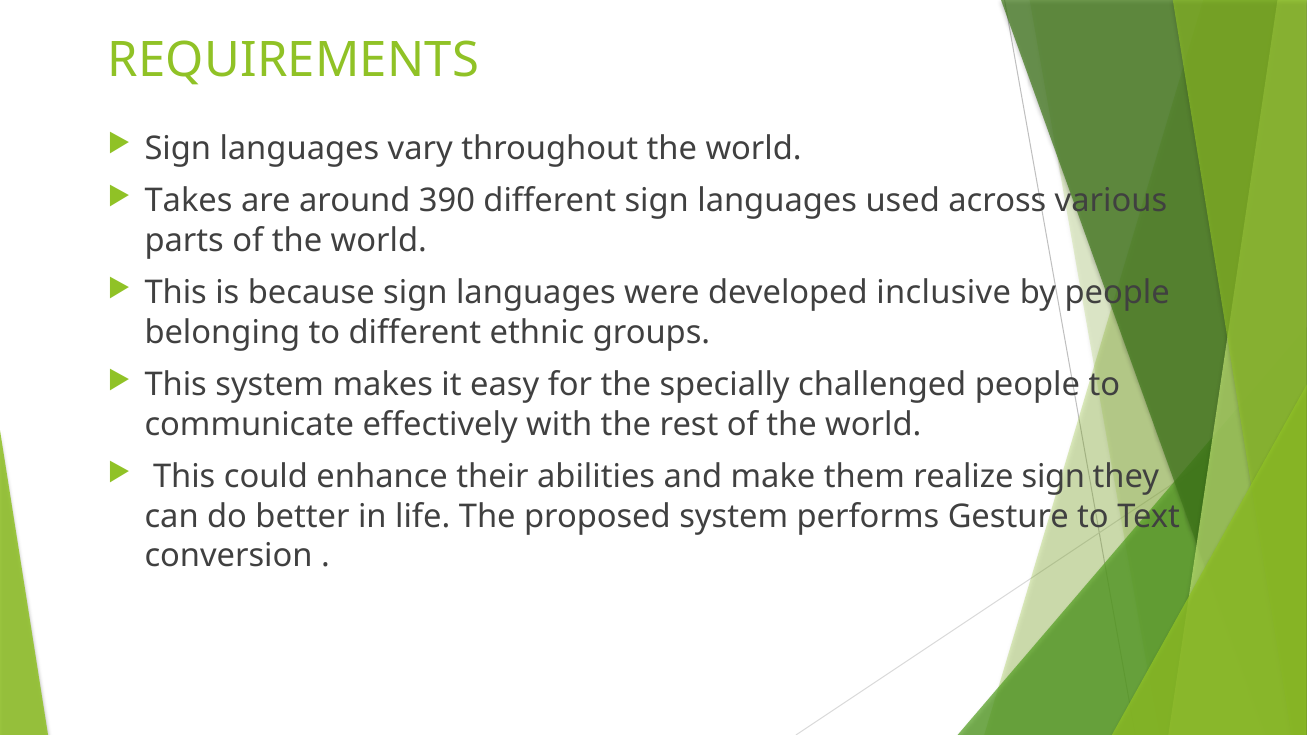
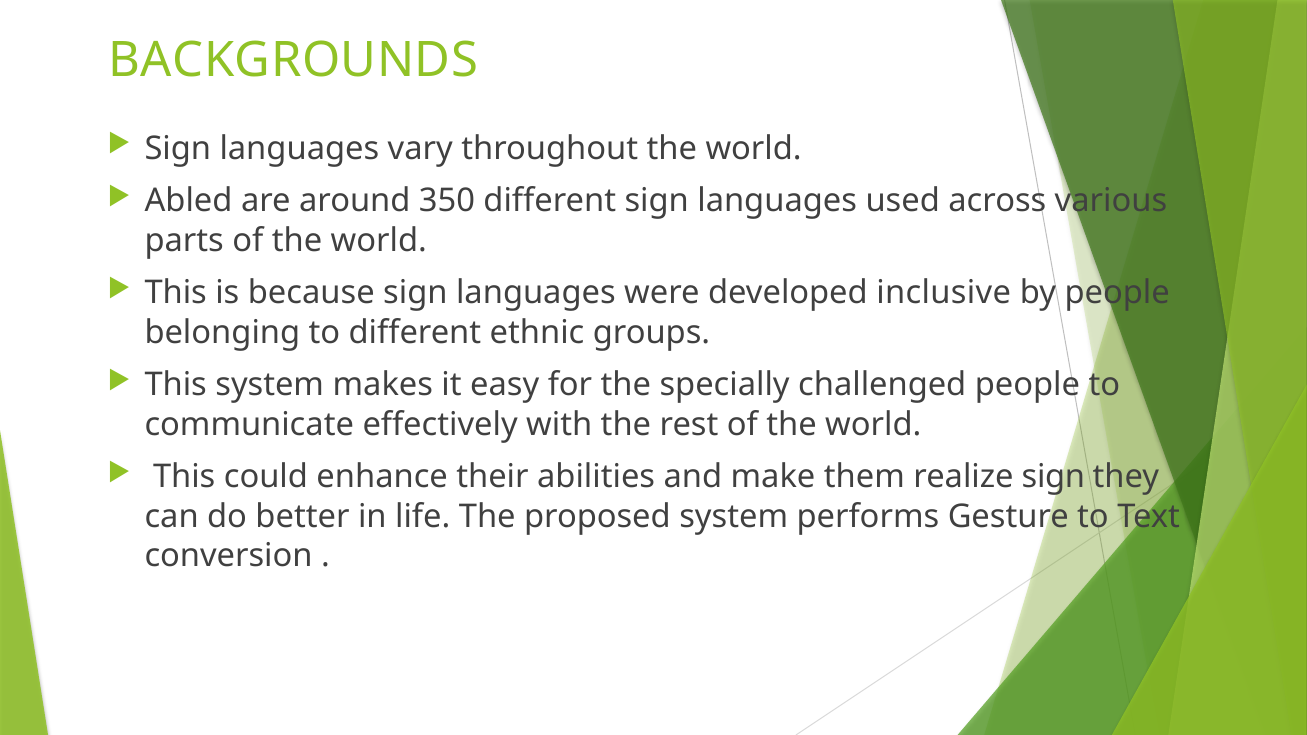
REQUIREMENTS: REQUIREMENTS -> BACKGROUNDS (293, 60)
Takes: Takes -> Abled (189, 201)
390: 390 -> 350 (447, 201)
